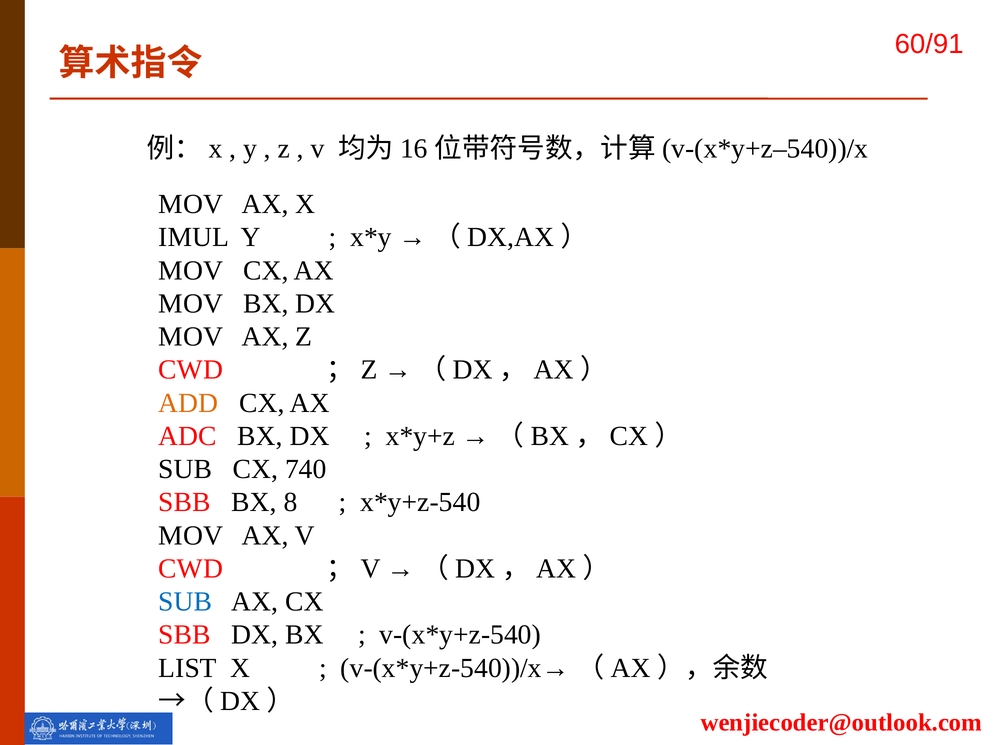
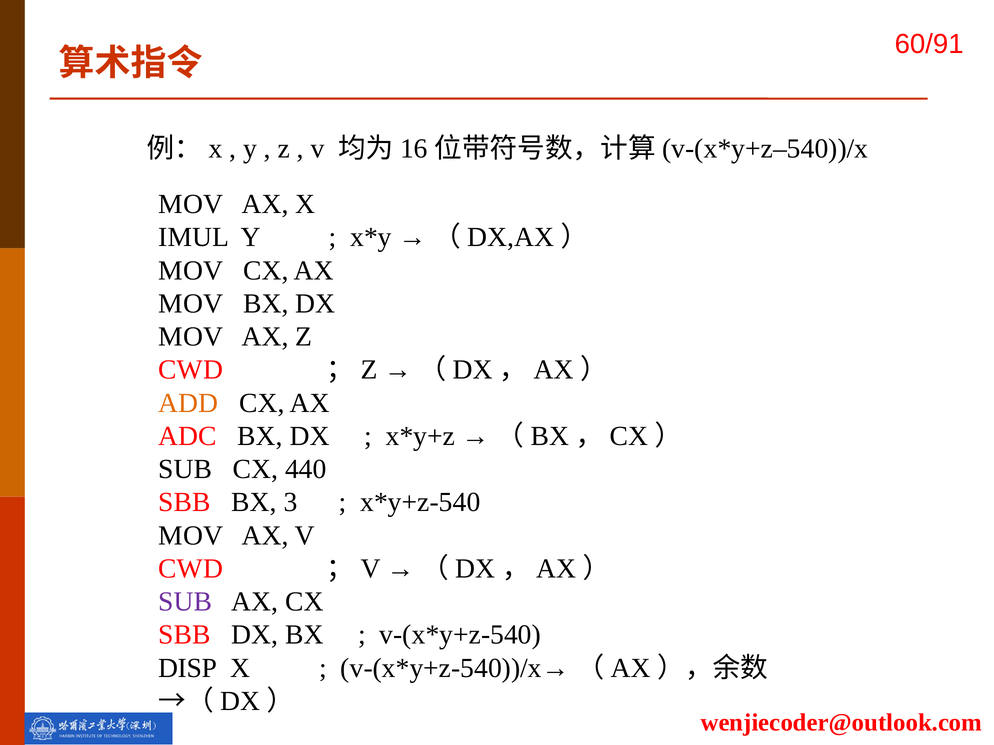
740: 740 -> 440 (306, 469)
8: 8 -> 3 (290, 503)
SUB colour: blue -> purple (185, 602)
LIST: LIST -> DISP (188, 668)
